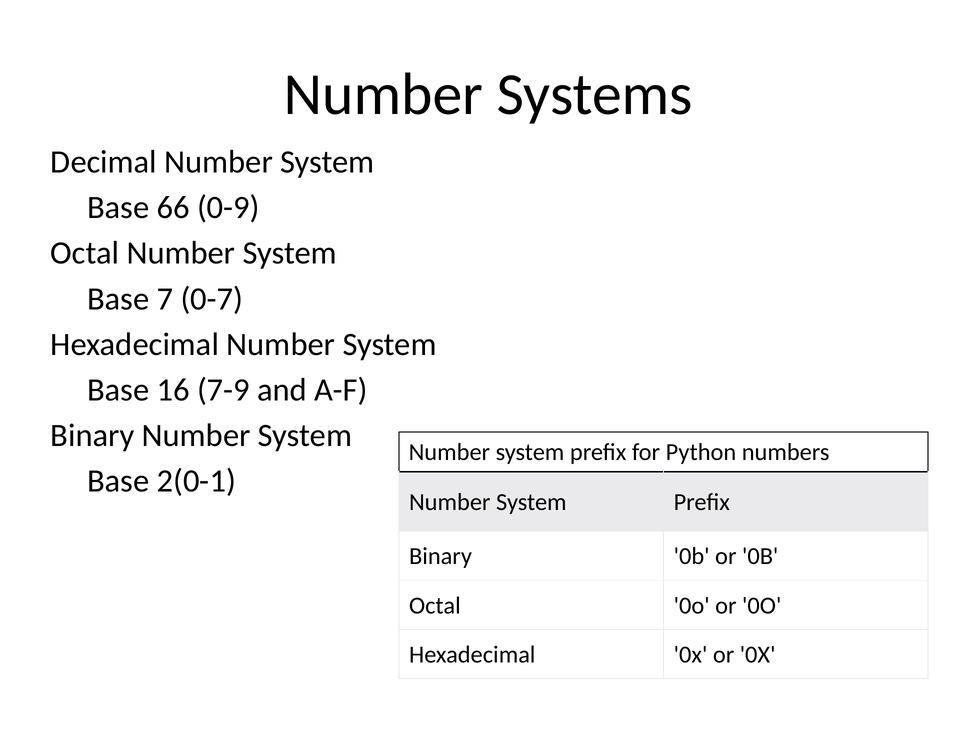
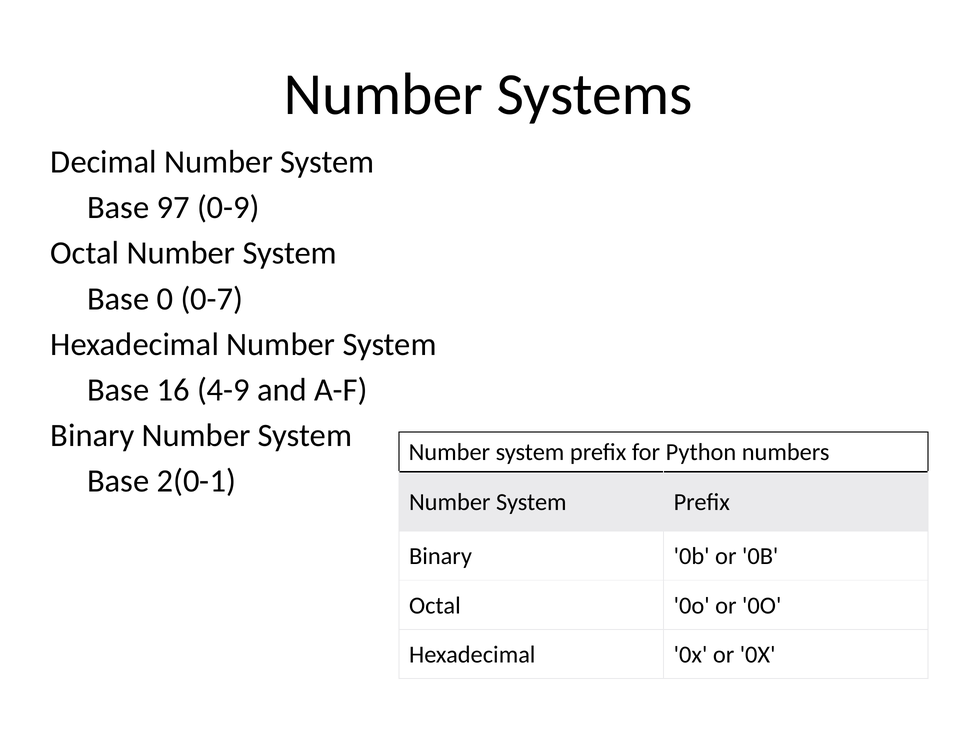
66: 66 -> 97 (173, 207)
7: 7 -> 0 (165, 299)
7-9: 7-9 -> 4-9 (223, 390)
